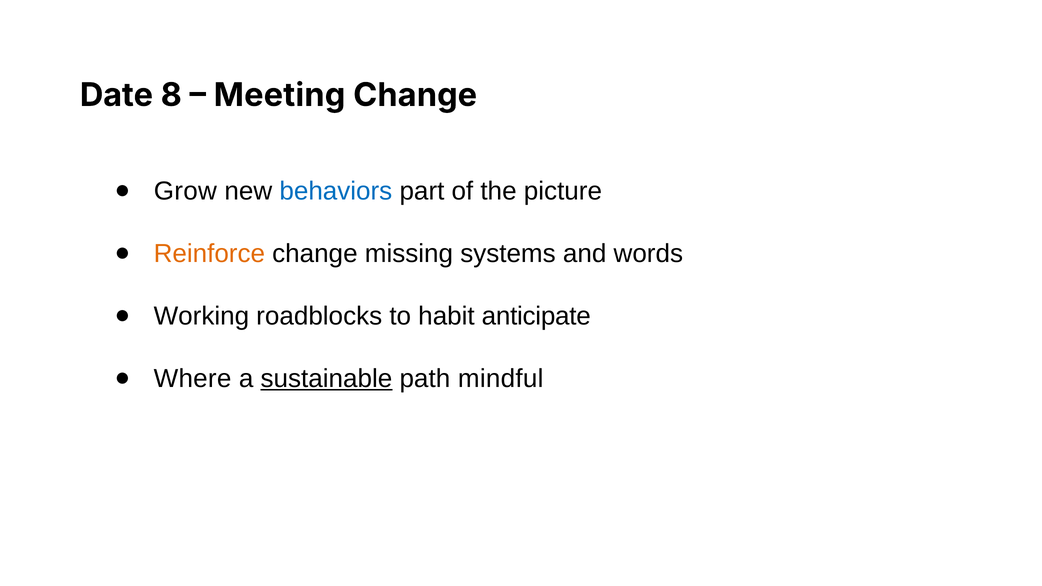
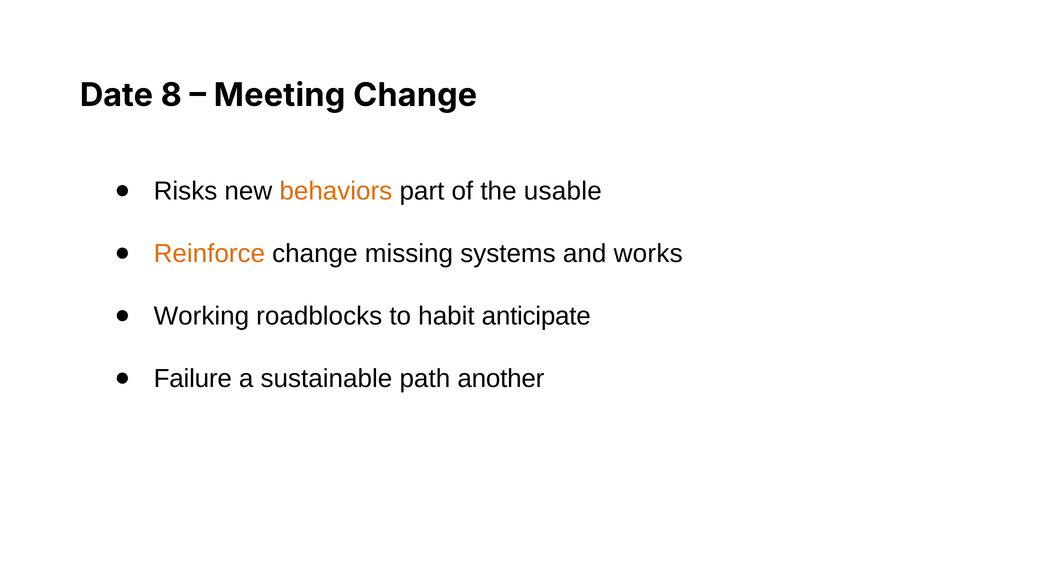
Grow: Grow -> Risks (185, 191)
behaviors colour: blue -> orange (336, 191)
picture: picture -> usable (563, 191)
words: words -> works (648, 254)
Where: Where -> Failure (193, 379)
sustainable underline: present -> none (326, 379)
mindful: mindful -> another (501, 379)
